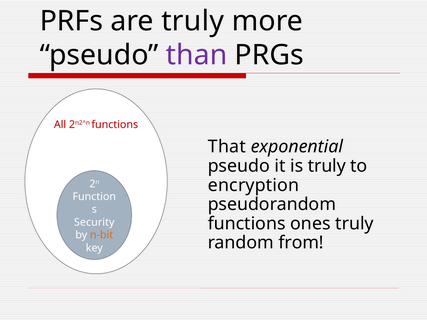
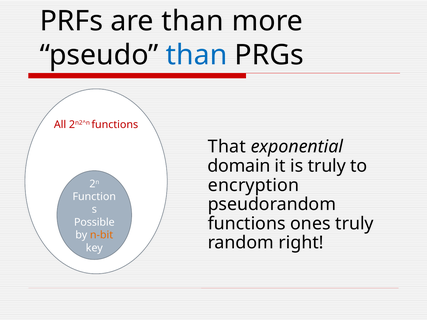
are truly: truly -> than (193, 21)
than colour: purple -> blue (197, 55)
pseudo: pseudo -> domain (239, 166)
Security: Security -> Possible (94, 222)
from: from -> right (301, 243)
